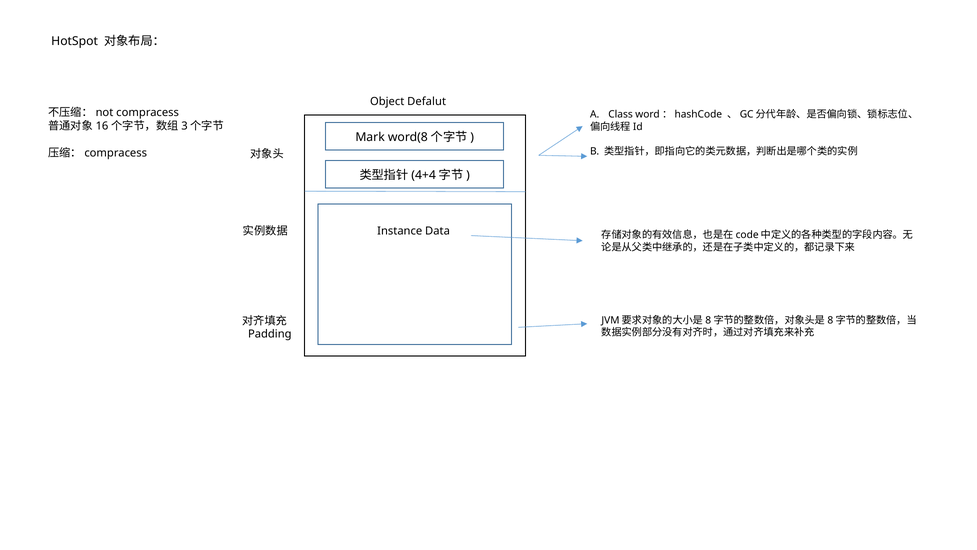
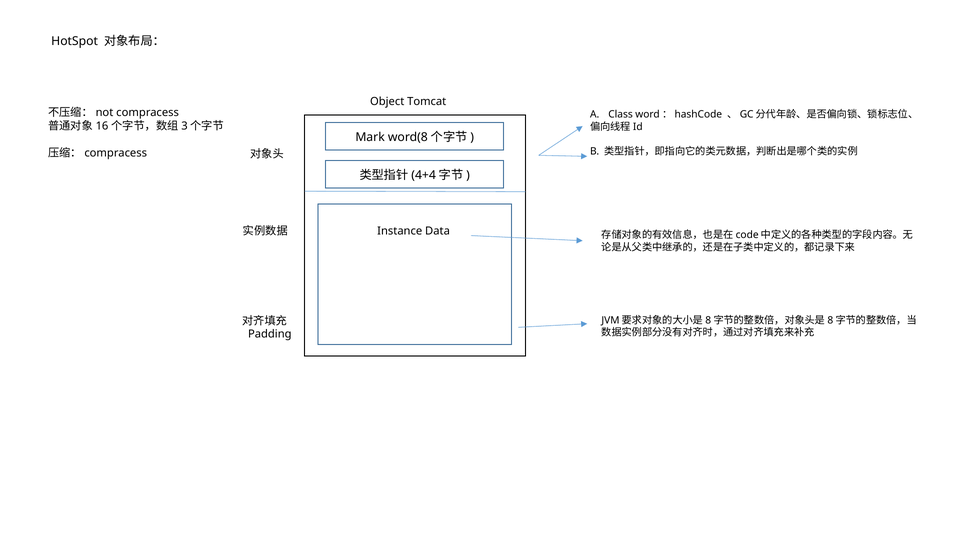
Defalut: Defalut -> Tomcat (427, 102)
